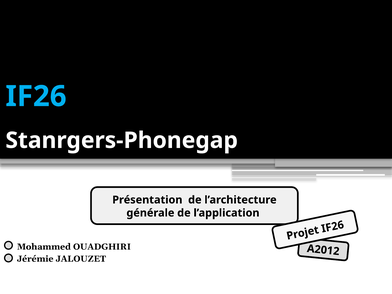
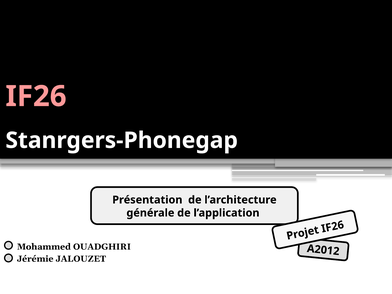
IF26 colour: light blue -> pink (36, 96)
